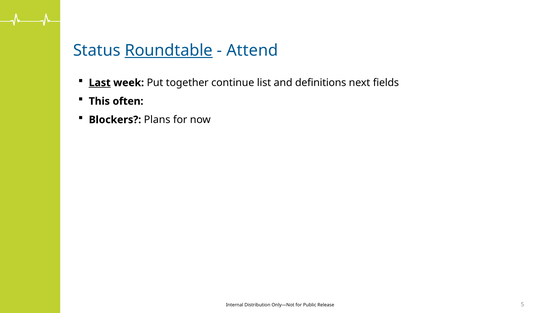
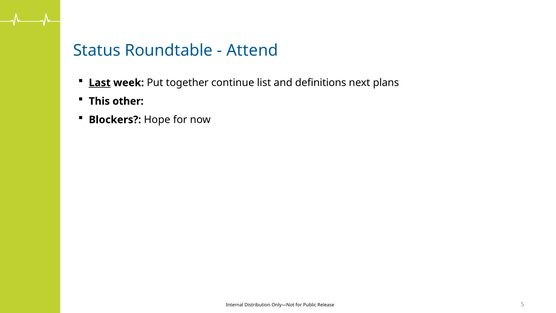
Roundtable underline: present -> none (169, 50)
fields: fields -> plans (386, 83)
often: often -> other (128, 101)
Plans: Plans -> Hope (157, 120)
